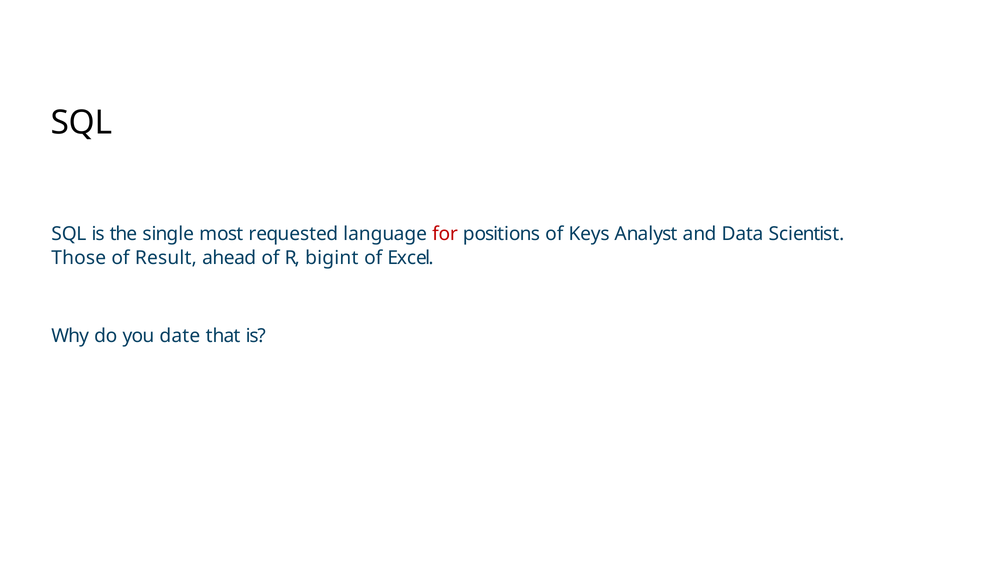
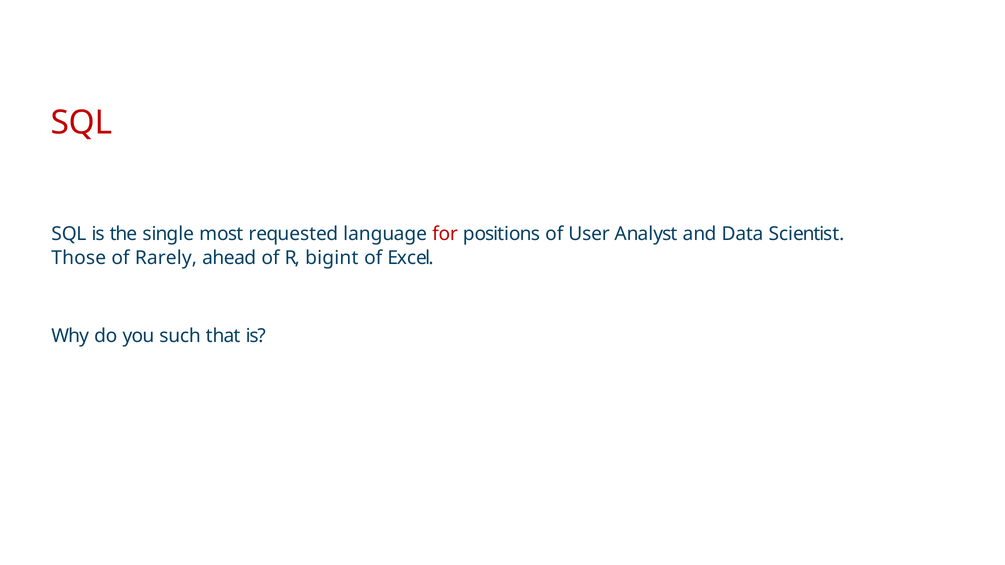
SQL colour: black -> red (82, 123)
Keys: Keys -> User (589, 234)
Result: Result -> Rarely (166, 258)
date: date -> such (180, 336)
